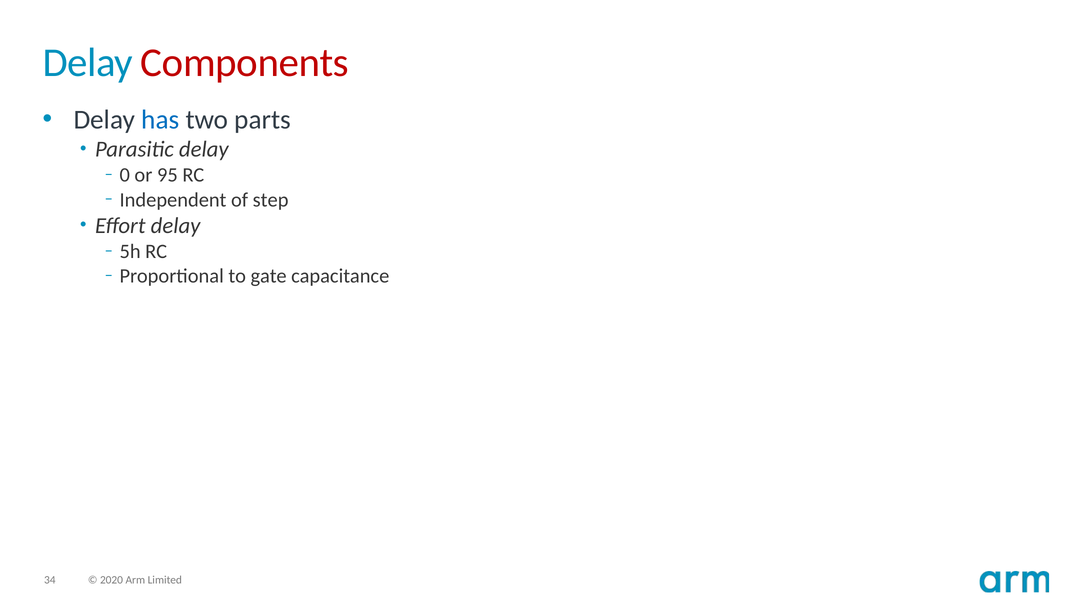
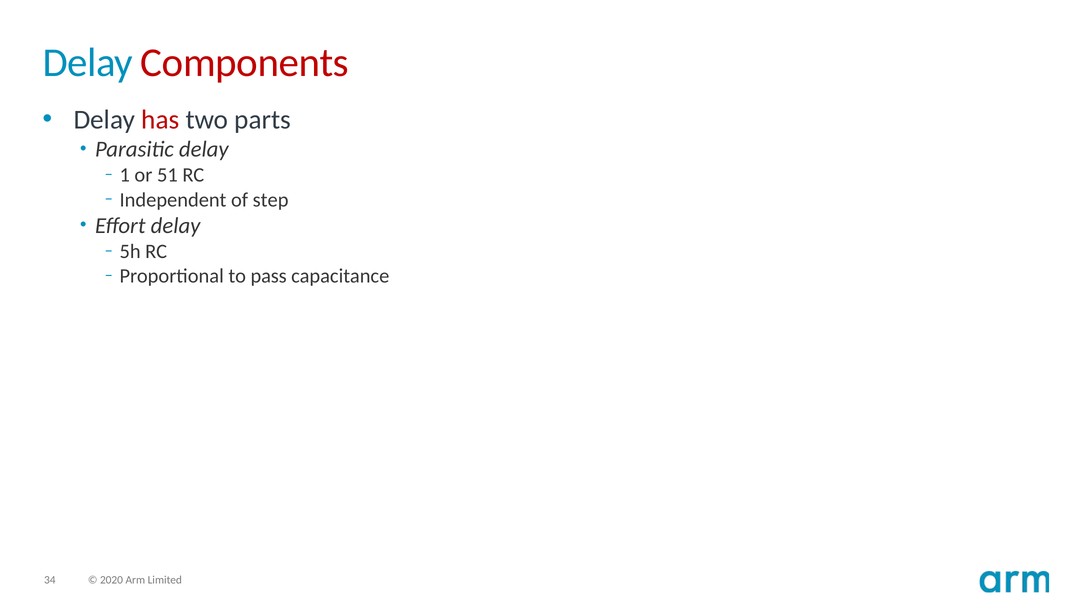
has colour: blue -> red (160, 120)
0: 0 -> 1 (125, 175)
95: 95 -> 51 (167, 175)
gate: gate -> pass (269, 276)
